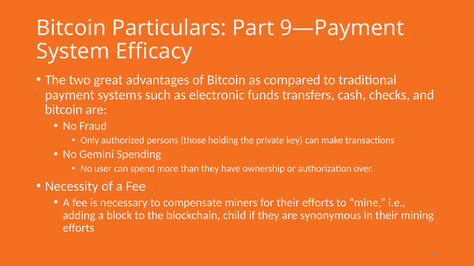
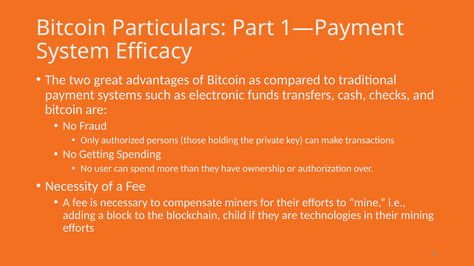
9—Payment: 9—Payment -> 1—Payment (342, 28)
Gemini: Gemini -> Getting (97, 155)
synonymous: synonymous -> technologies (331, 216)
